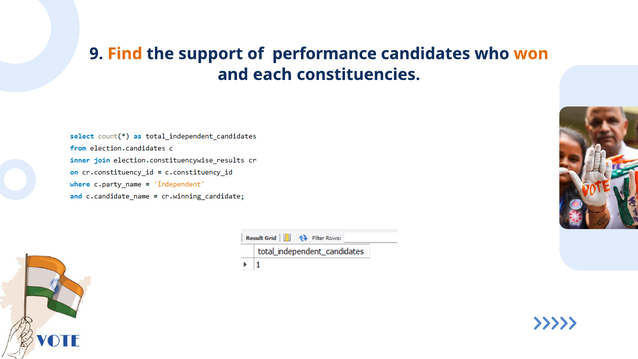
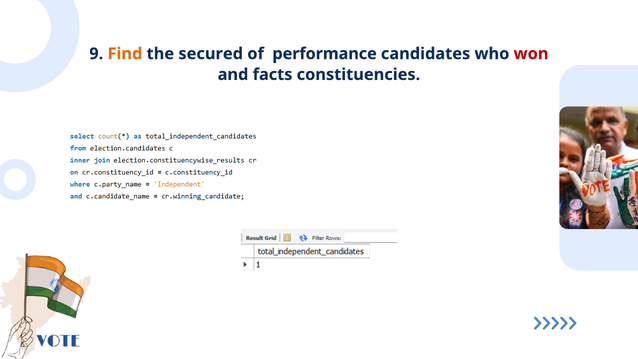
support: support -> secured (211, 54)
won colour: orange -> red (531, 54)
each: each -> facts (273, 75)
